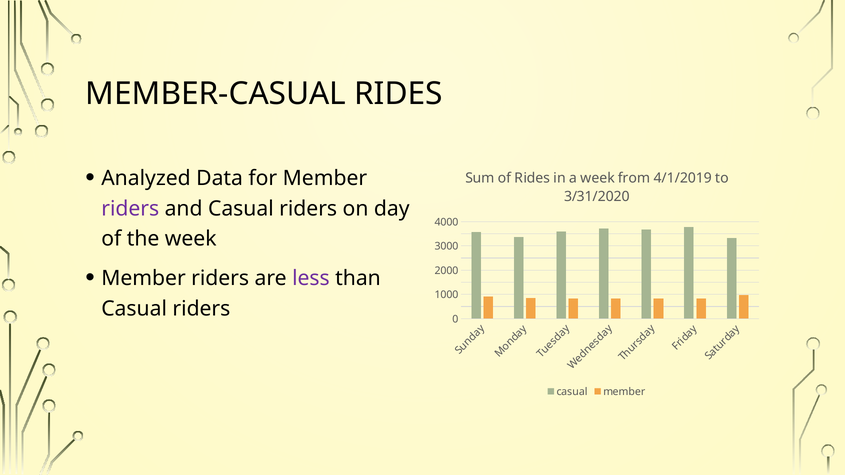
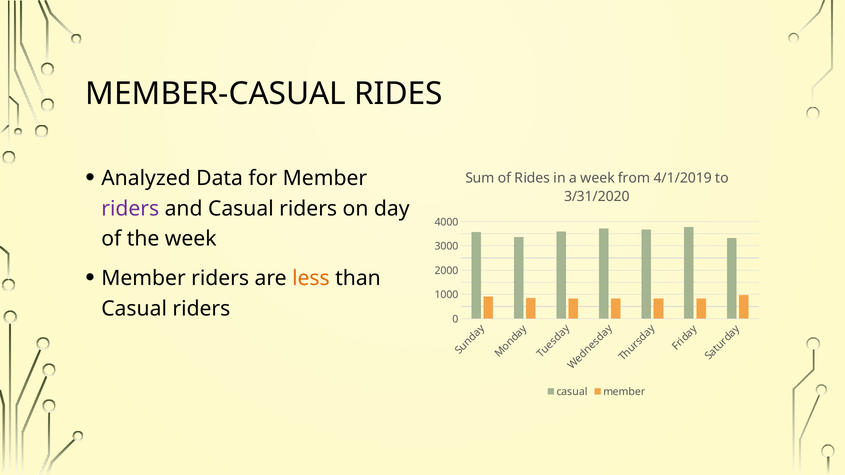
less colour: purple -> orange (311, 278)
